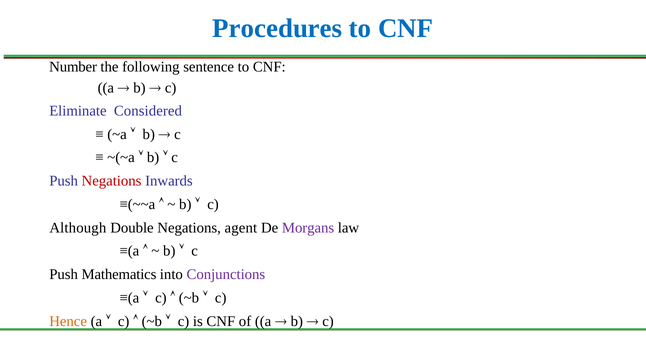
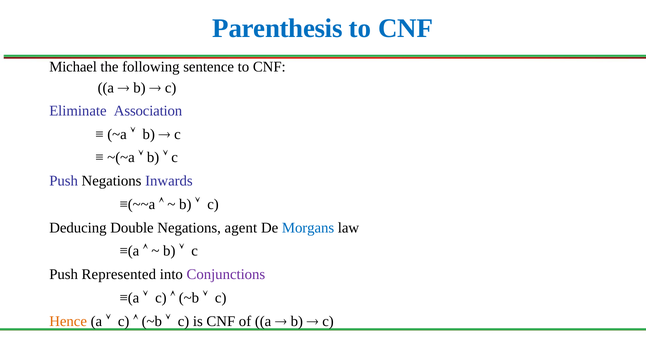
Procedures: Procedures -> Parenthesis (278, 29)
Number: Number -> Michael (73, 67)
Considered: Considered -> Association (148, 111)
Negations colour: red -> black (112, 181)
Although: Although -> Deducing (78, 228)
Morgans colour: purple -> blue (308, 228)
Mathematics: Mathematics -> Represented (119, 275)
